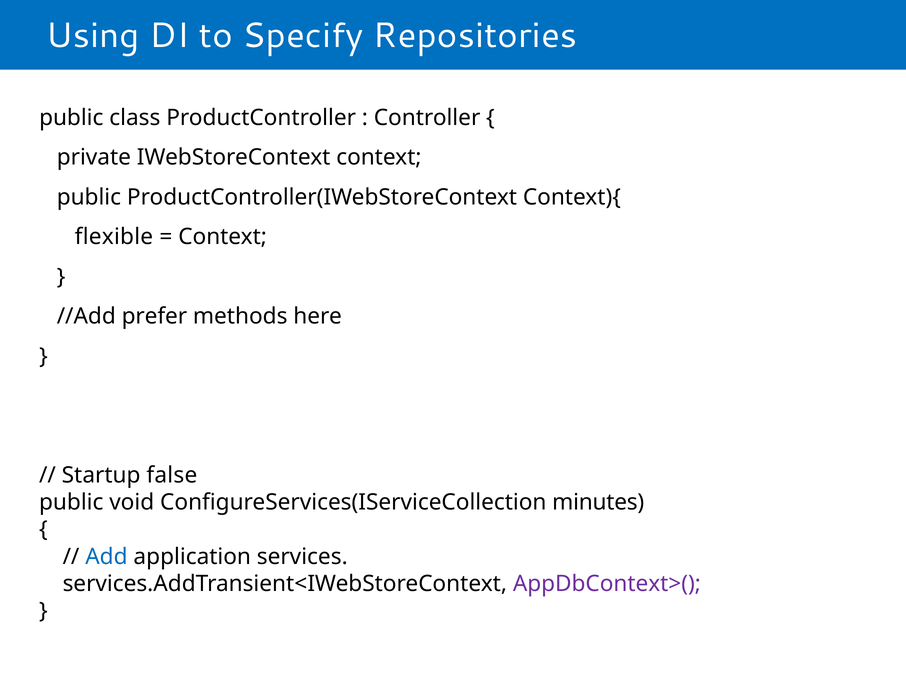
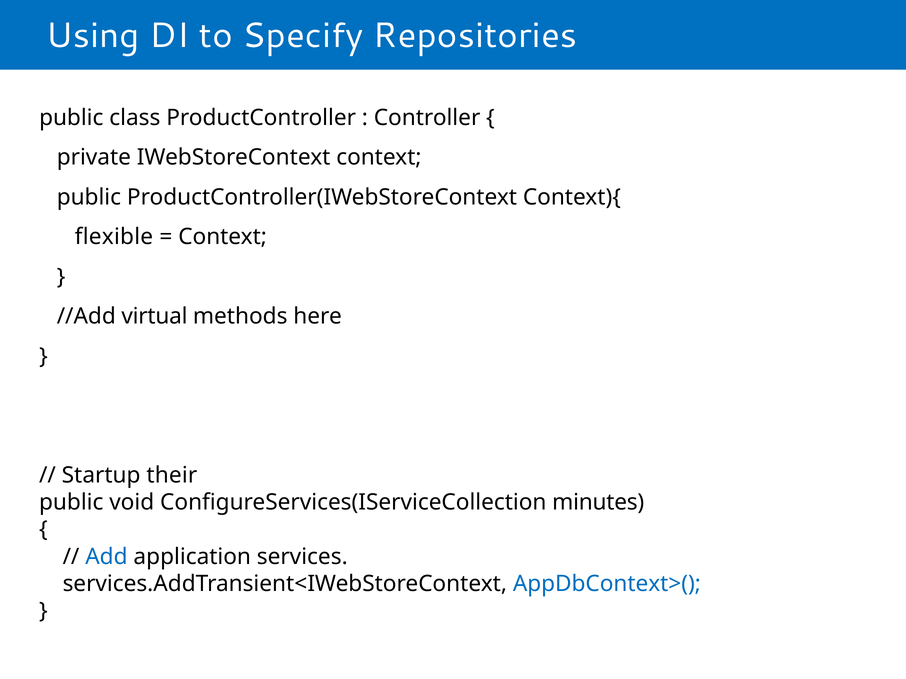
prefer: prefer -> virtual (154, 317)
false: false -> their (172, 476)
AppDbContext>( colour: purple -> blue (607, 584)
